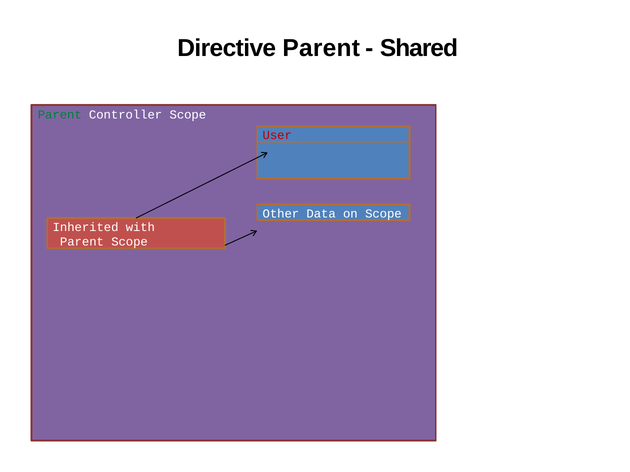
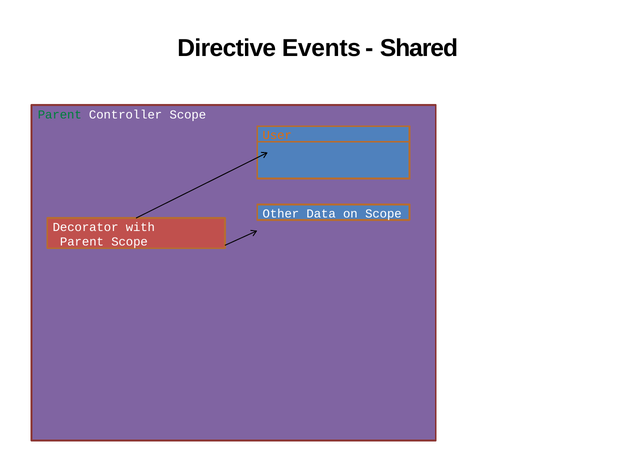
Directive Parent: Parent -> Events (321, 48)
User colour: red -> orange (277, 135)
Inherited: Inherited -> Decorator (86, 227)
